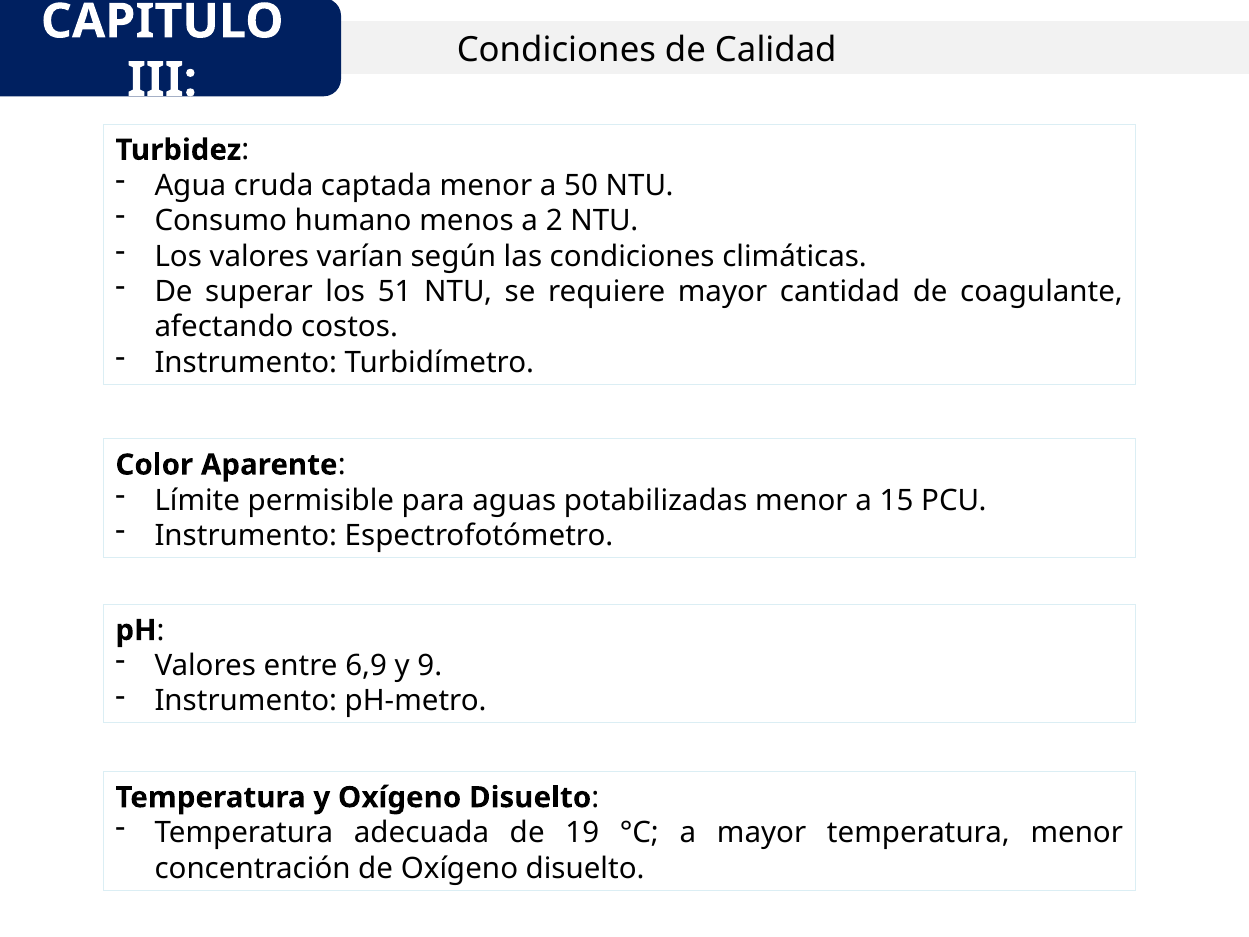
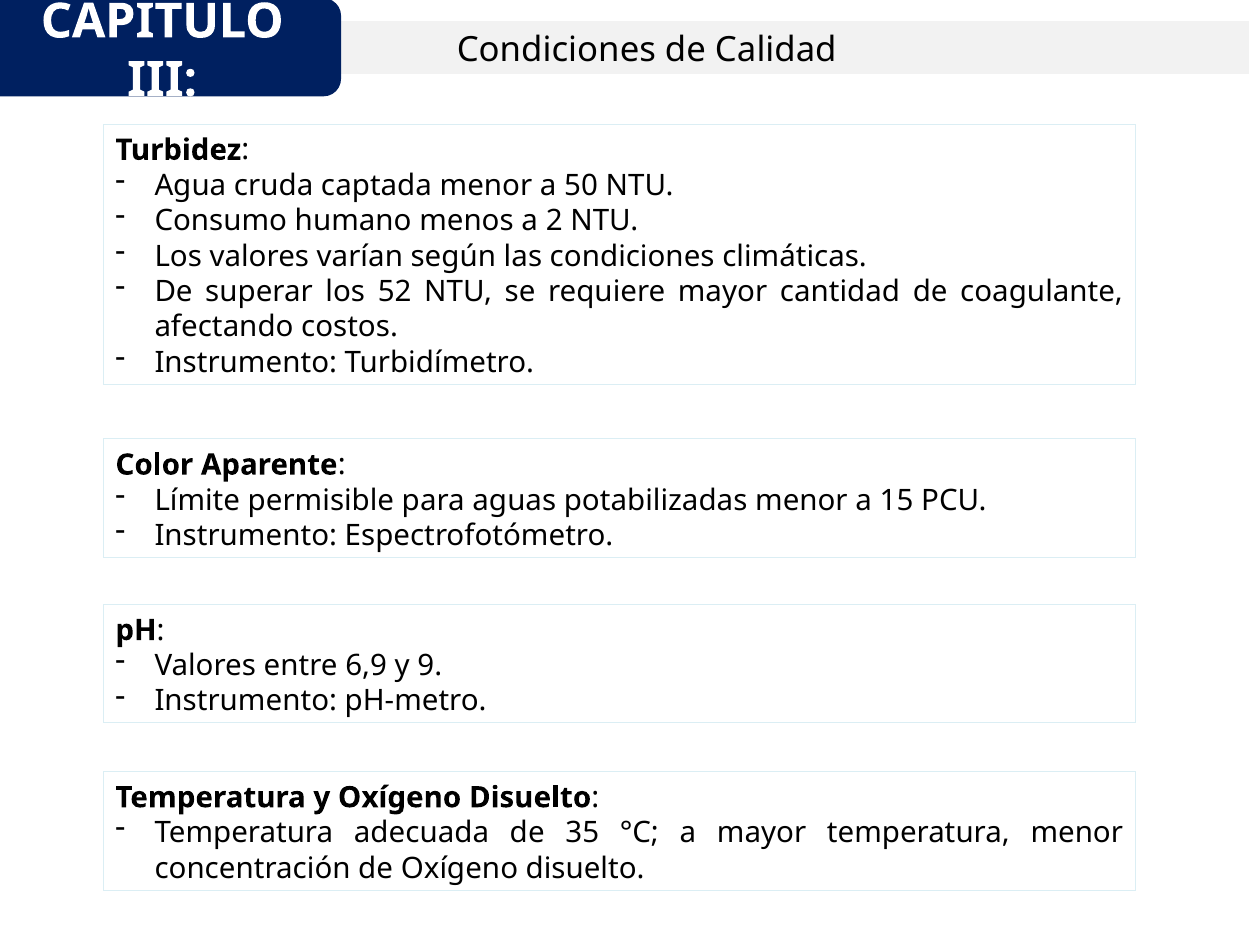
51: 51 -> 52 (395, 292)
19: 19 -> 35 (582, 833)
